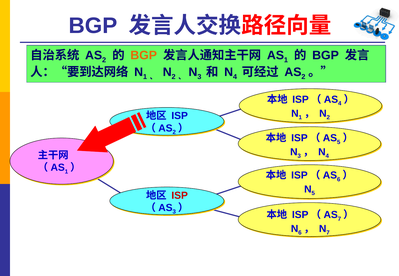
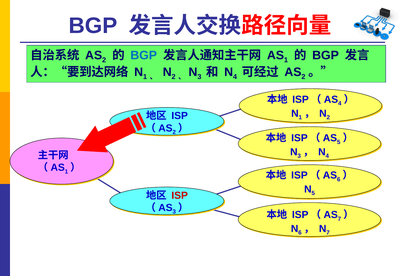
BGP colour: orange -> blue (144, 55)
